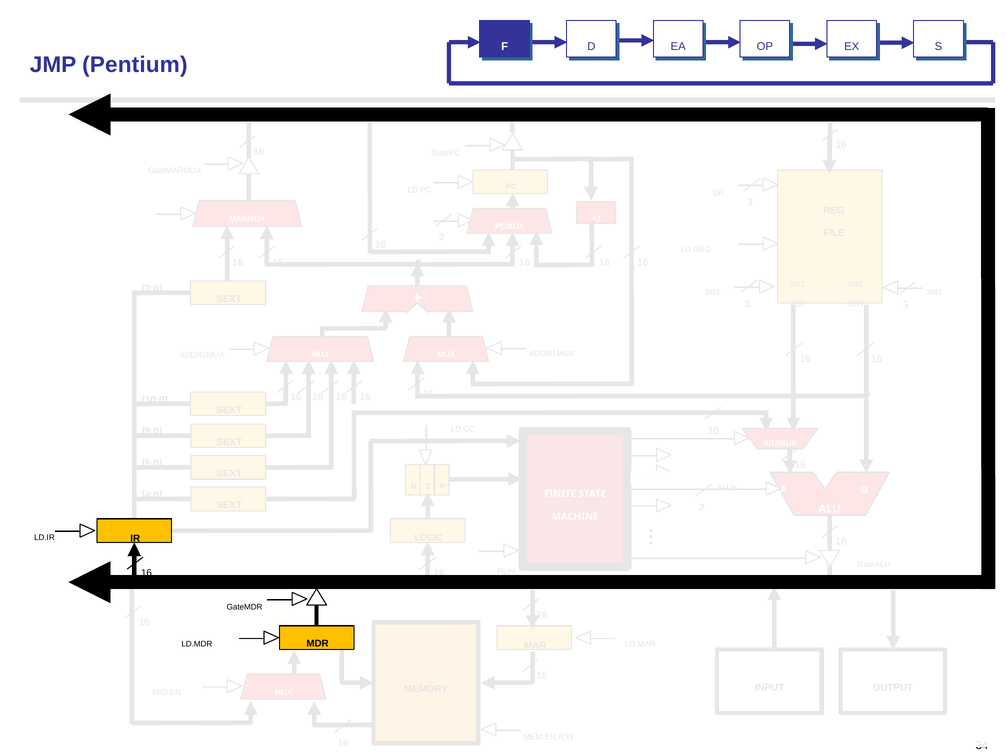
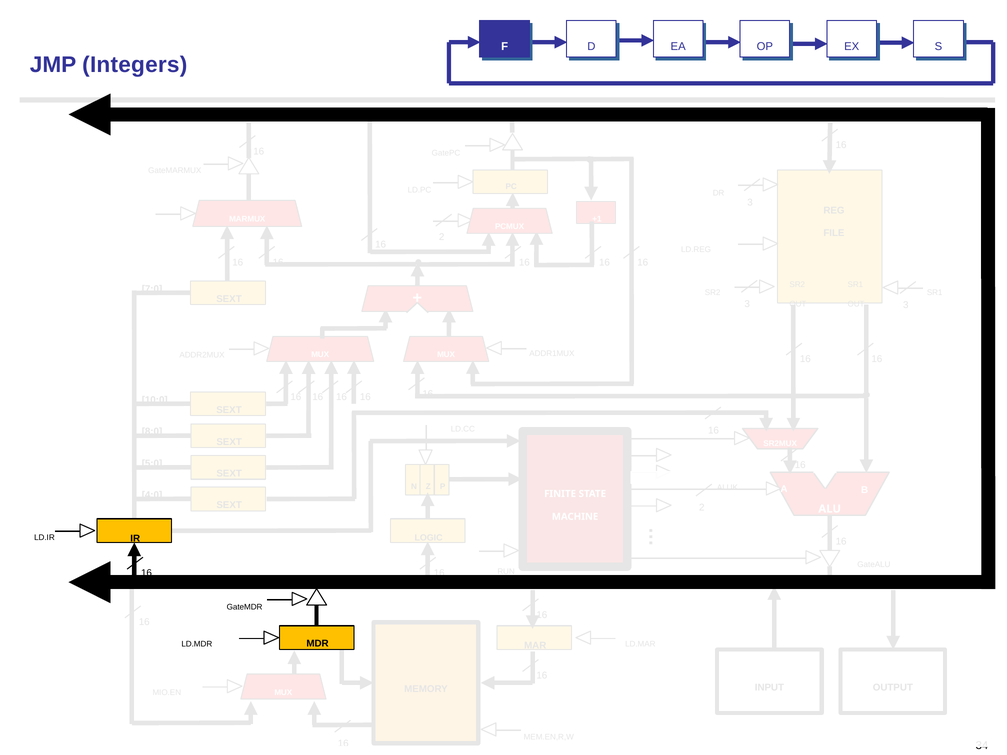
Pentium: Pentium -> Integers (135, 65)
